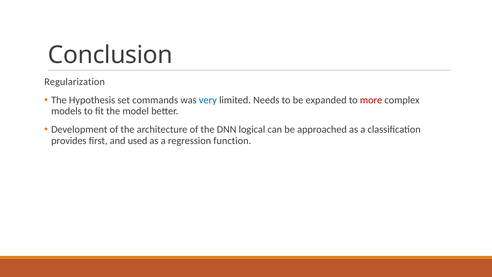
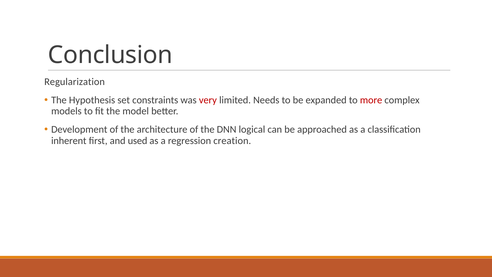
commands: commands -> constraints (155, 100)
very colour: blue -> red (208, 100)
provides: provides -> inherent (69, 141)
function: function -> creation (232, 141)
